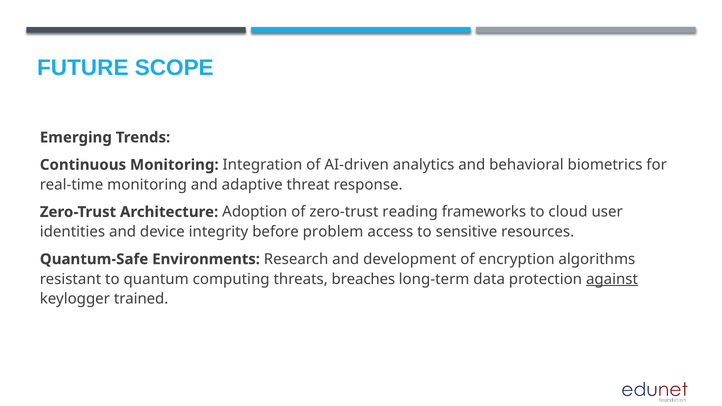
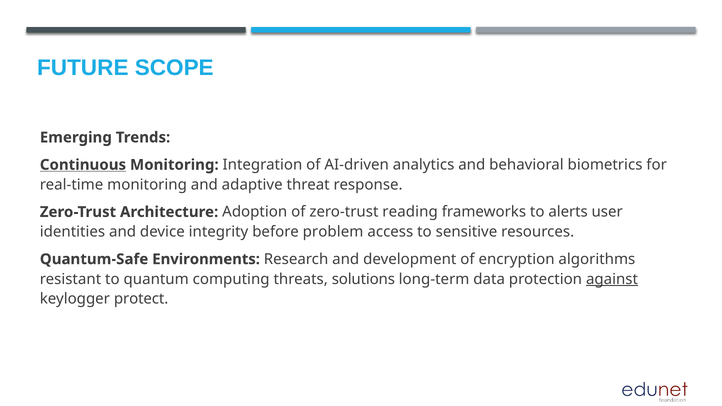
Continuous underline: none -> present (83, 165)
cloud: cloud -> alerts (568, 212)
breaches: breaches -> solutions (363, 279)
trained: trained -> protect (141, 299)
